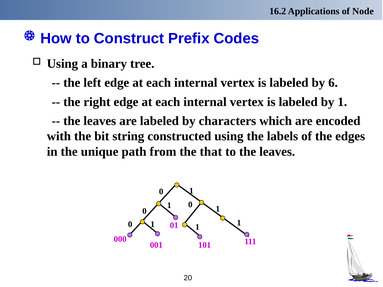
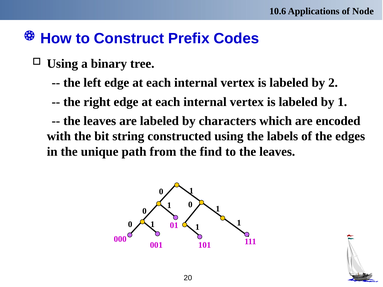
16.2: 16.2 -> 10.6 (278, 11)
6: 6 -> 2 (333, 83)
that: that -> find (211, 152)
